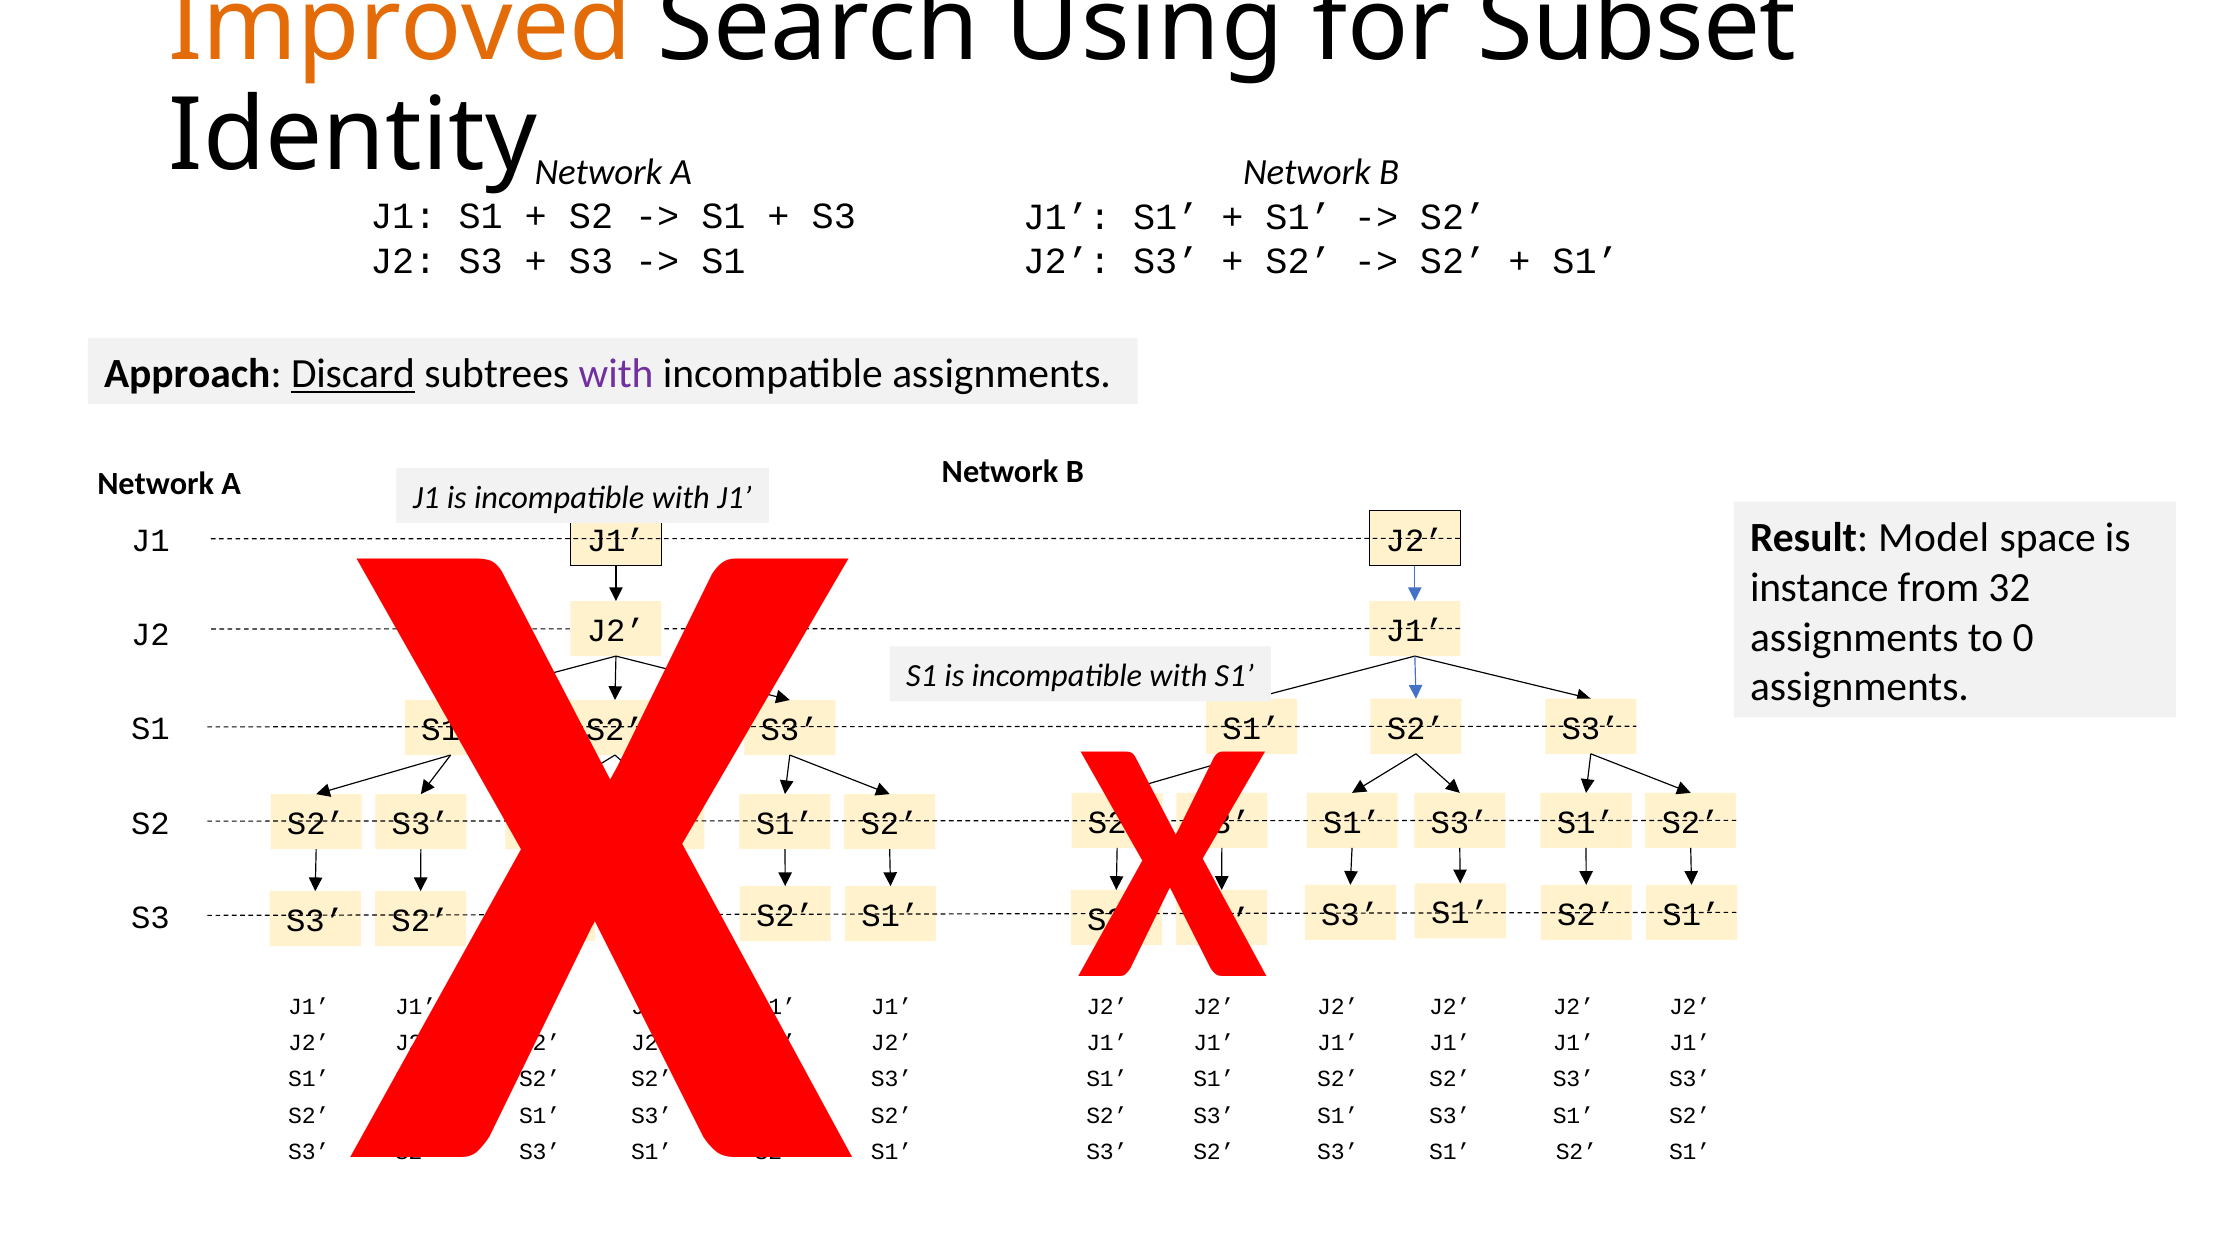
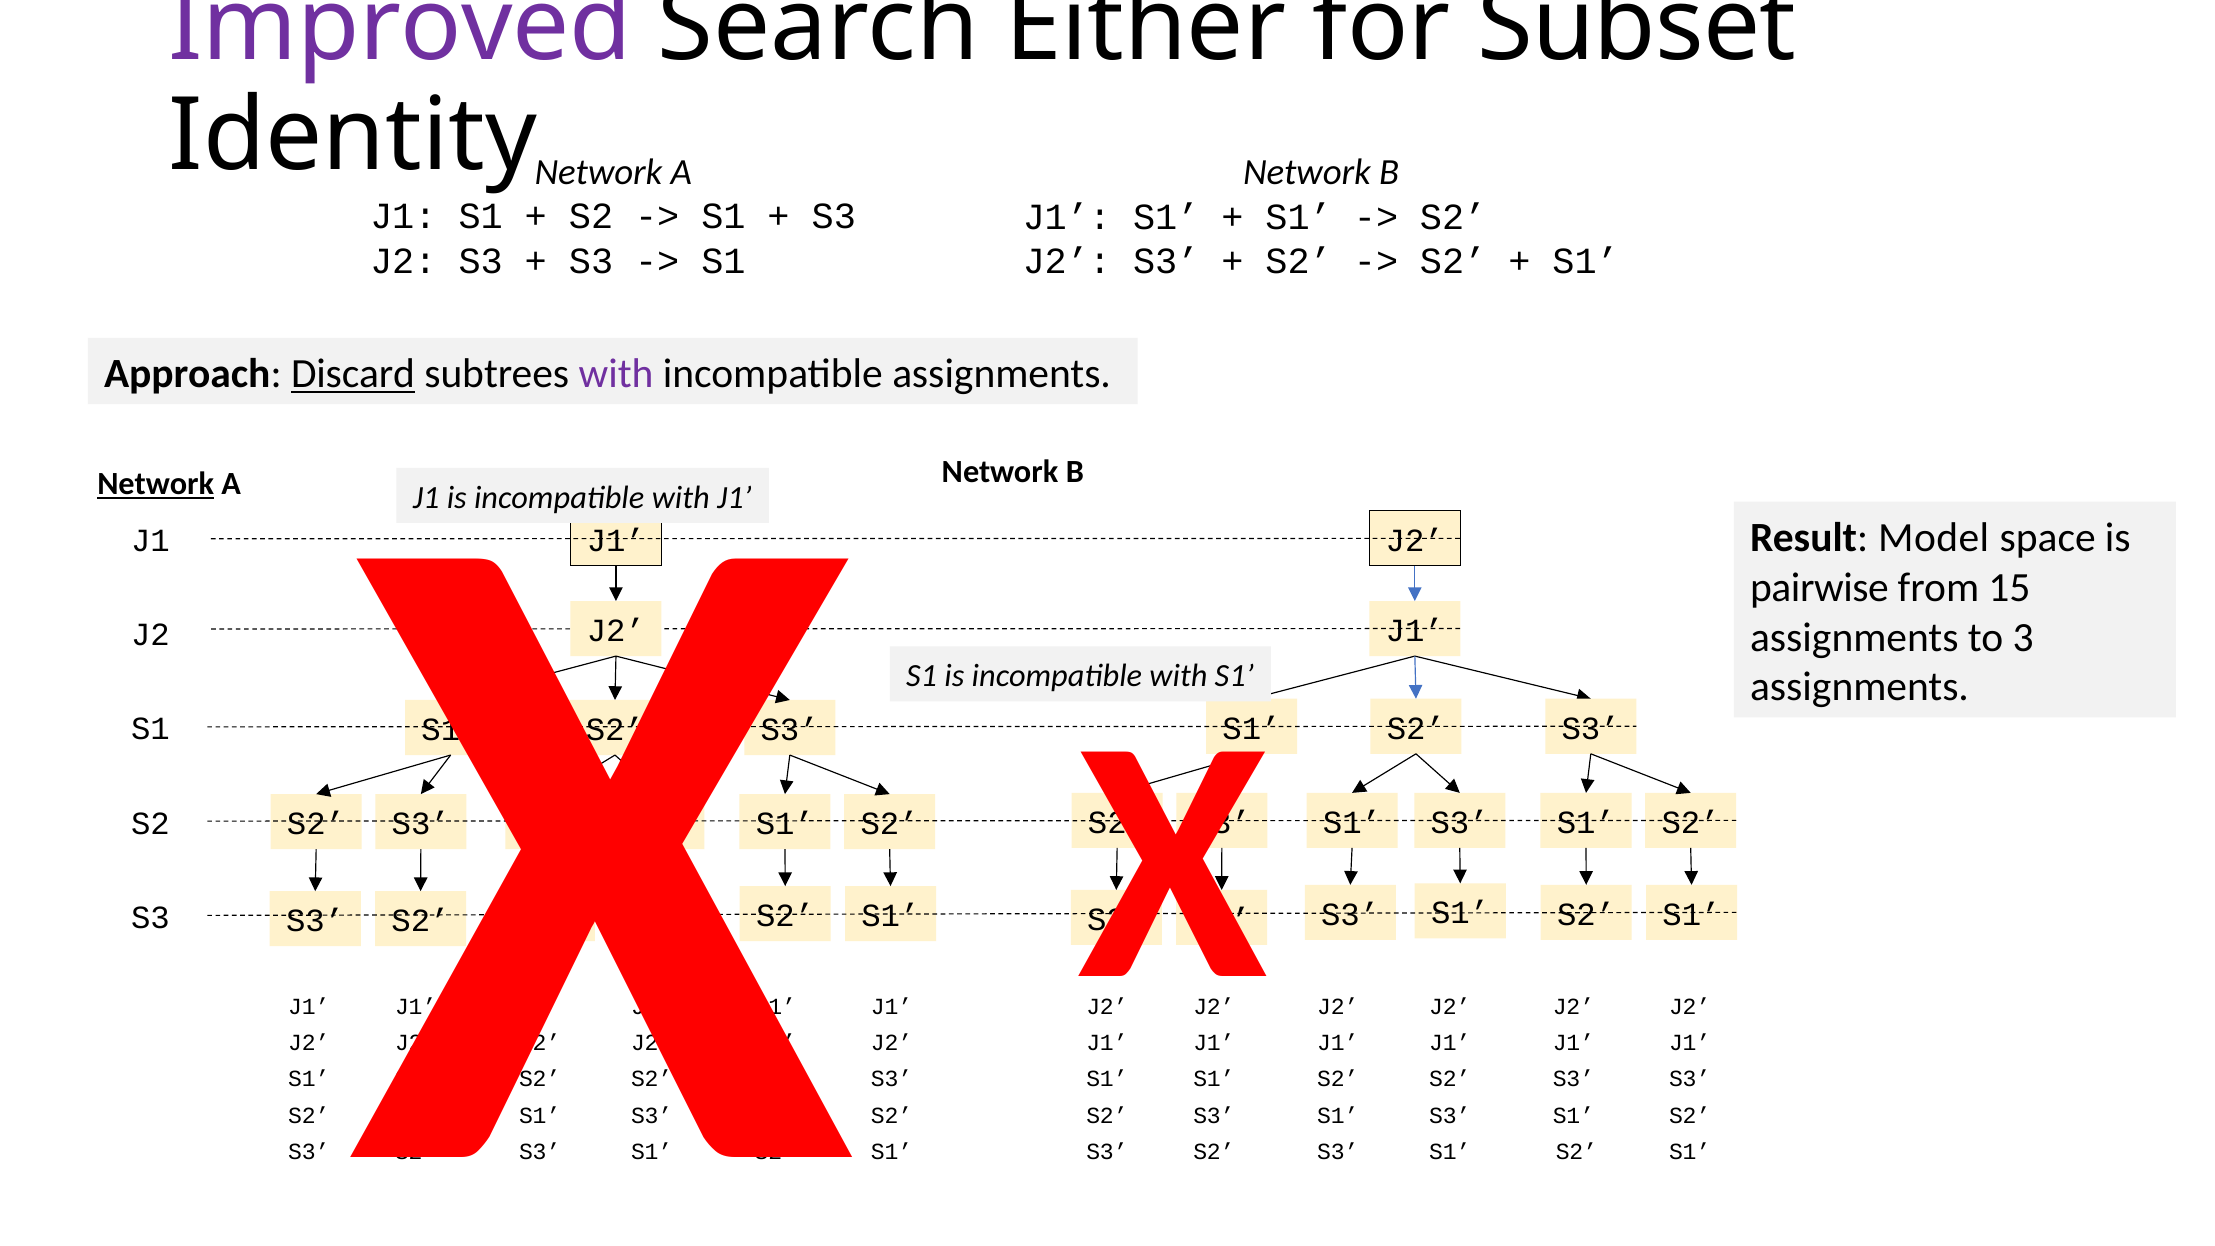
Improved colour: orange -> purple (400, 26)
Using: Using -> Either (1146, 26)
Network underline: none -> present (156, 484)
instance: instance -> pairwise (1819, 588)
32: 32 -> 15 (2009, 588)
0: 0 -> 3 (2023, 637)
